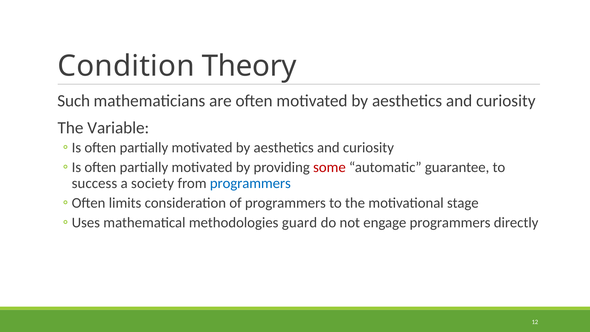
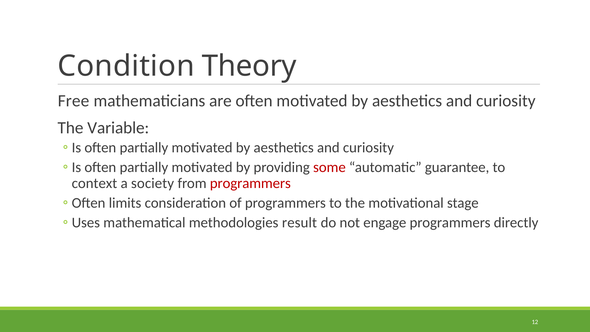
Such: Such -> Free (74, 101)
success: success -> context (94, 183)
programmers colour: blue -> red (250, 183)
guard: guard -> result (299, 222)
